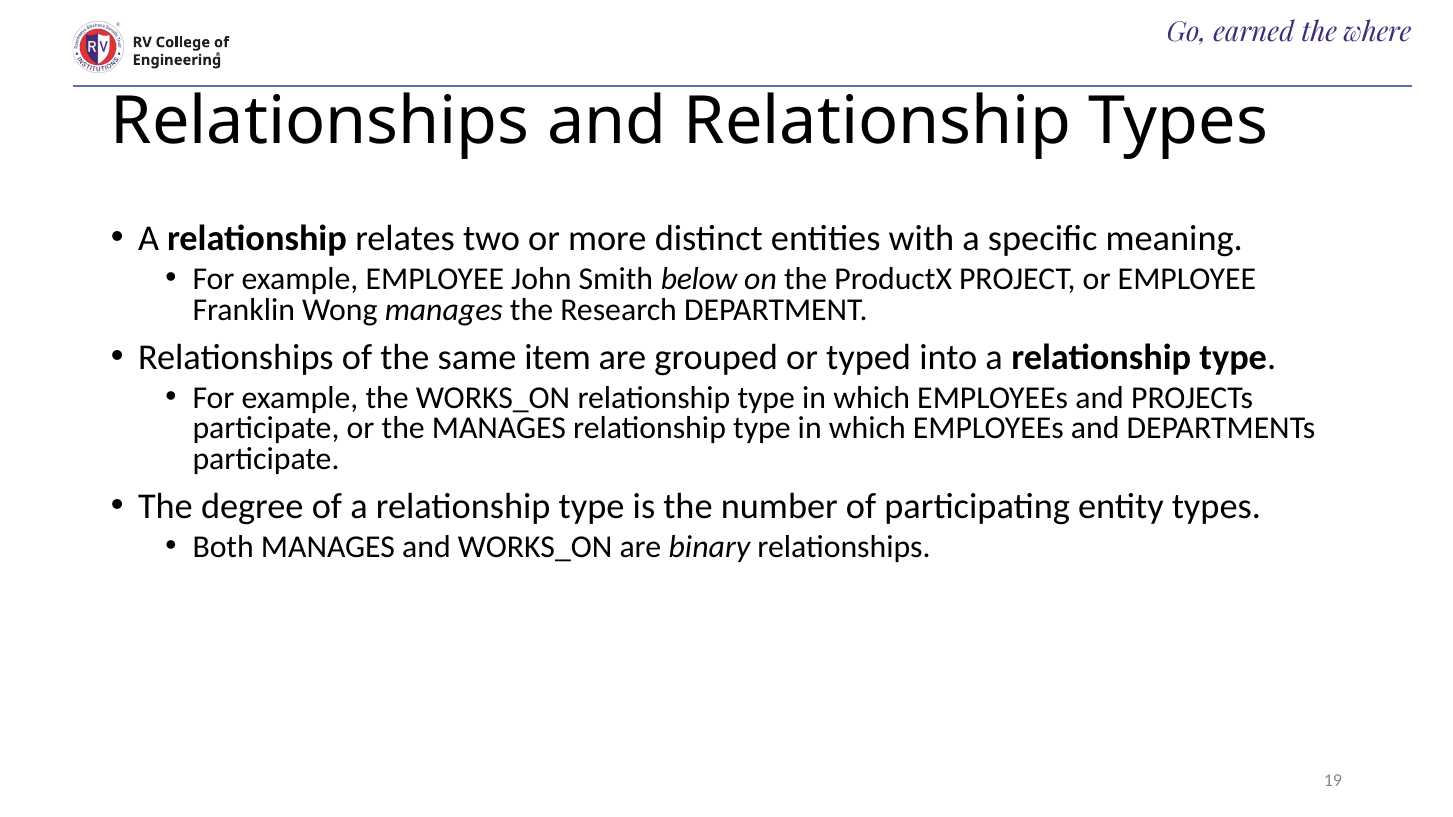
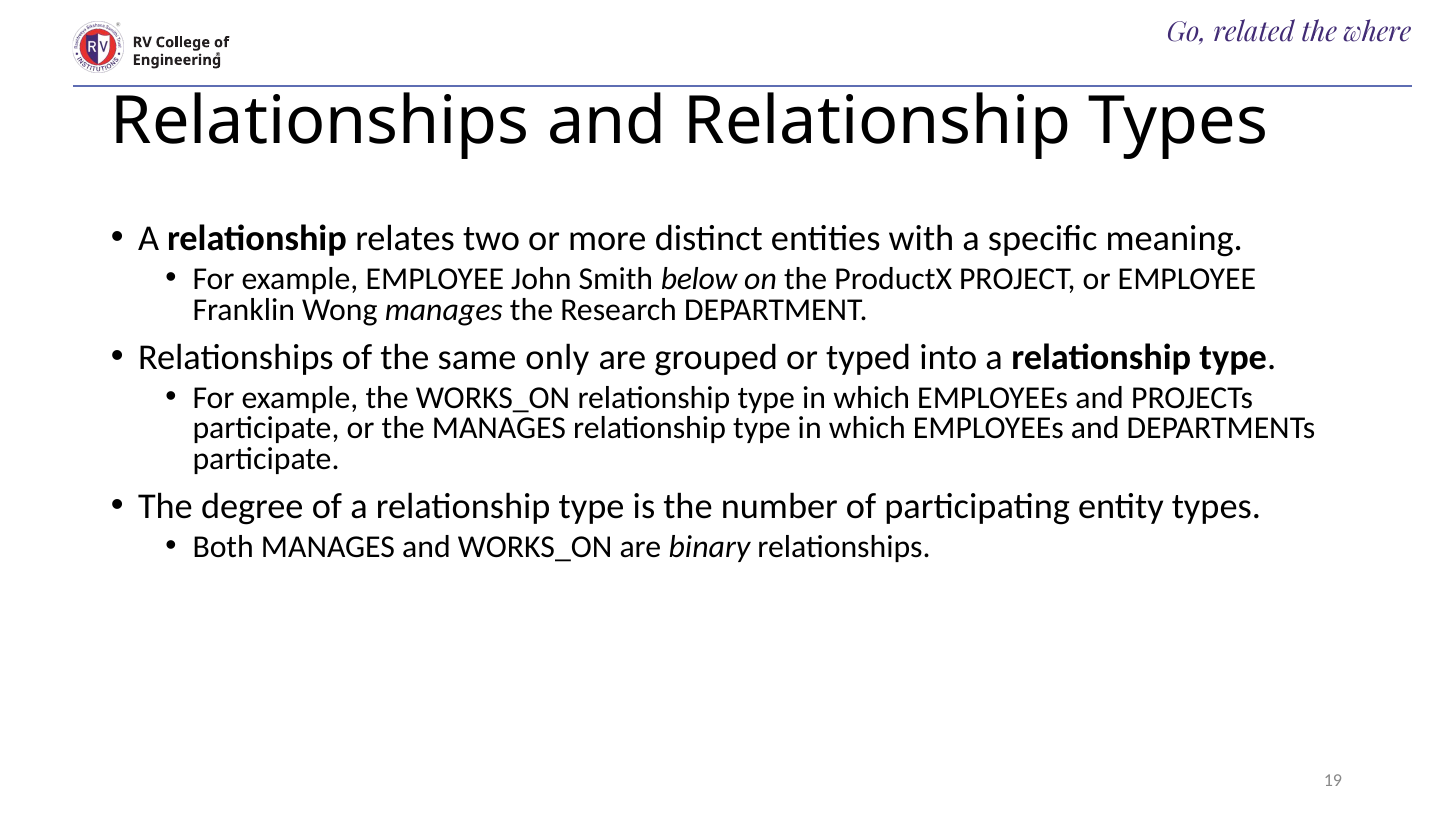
earned: earned -> related (1254, 32)
item: item -> only (557, 357)
